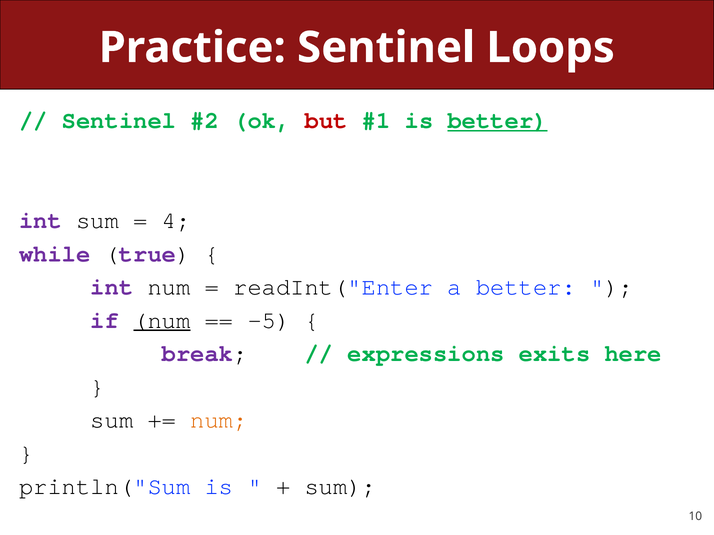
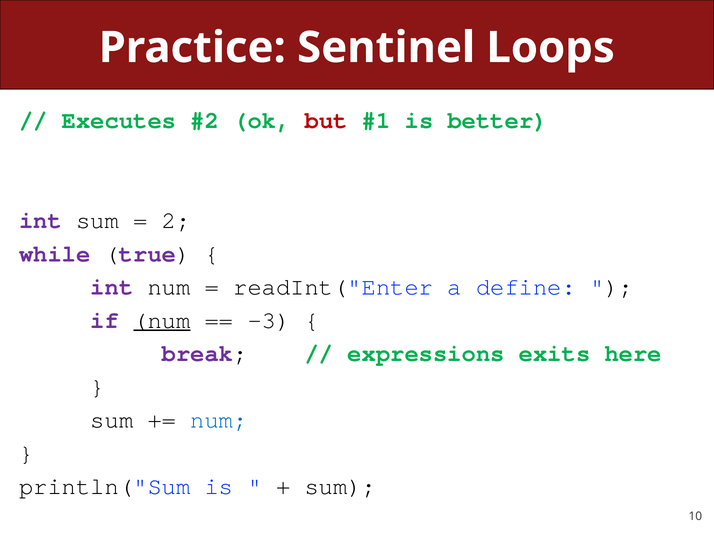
Sentinel: Sentinel -> Executes (119, 121)
better underline: present -> none (498, 121)
4: 4 -> 2 (176, 221)
a better: better -> define (526, 287)
-5: -5 -> -3 (269, 321)
num colour: orange -> blue (219, 420)
